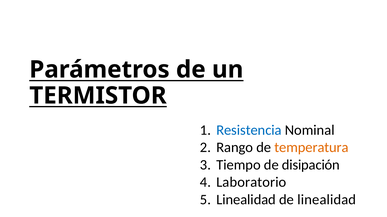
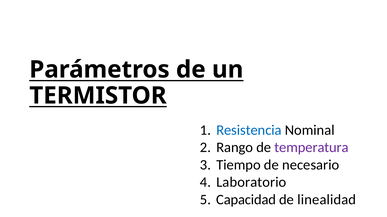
temperatura colour: orange -> purple (312, 148)
disipación: disipación -> necesario (311, 165)
Linealidad: Linealidad -> Capacidad (246, 200)
